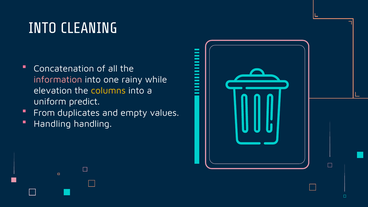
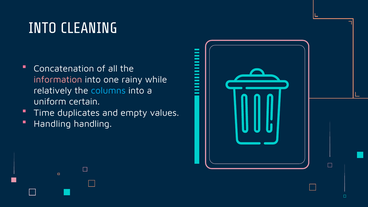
elevation: elevation -> relatively (53, 91)
columns colour: yellow -> light blue (108, 91)
predict: predict -> certain (84, 102)
From: From -> Time (44, 113)
